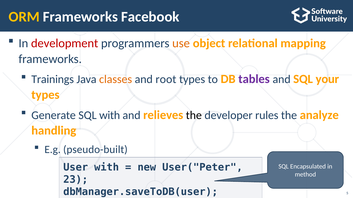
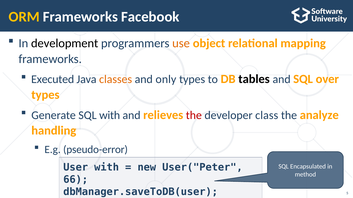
development colour: red -> black (65, 43)
Trainings: Trainings -> Executed (53, 80)
root: root -> only (166, 80)
tables colour: purple -> black (254, 79)
your: your -> over (327, 79)
the colour: black -> red (194, 115)
rules: rules -> class (267, 115)
pseudo-built: pseudo-built -> pseudo-error (95, 150)
23: 23 -> 66 (76, 180)
